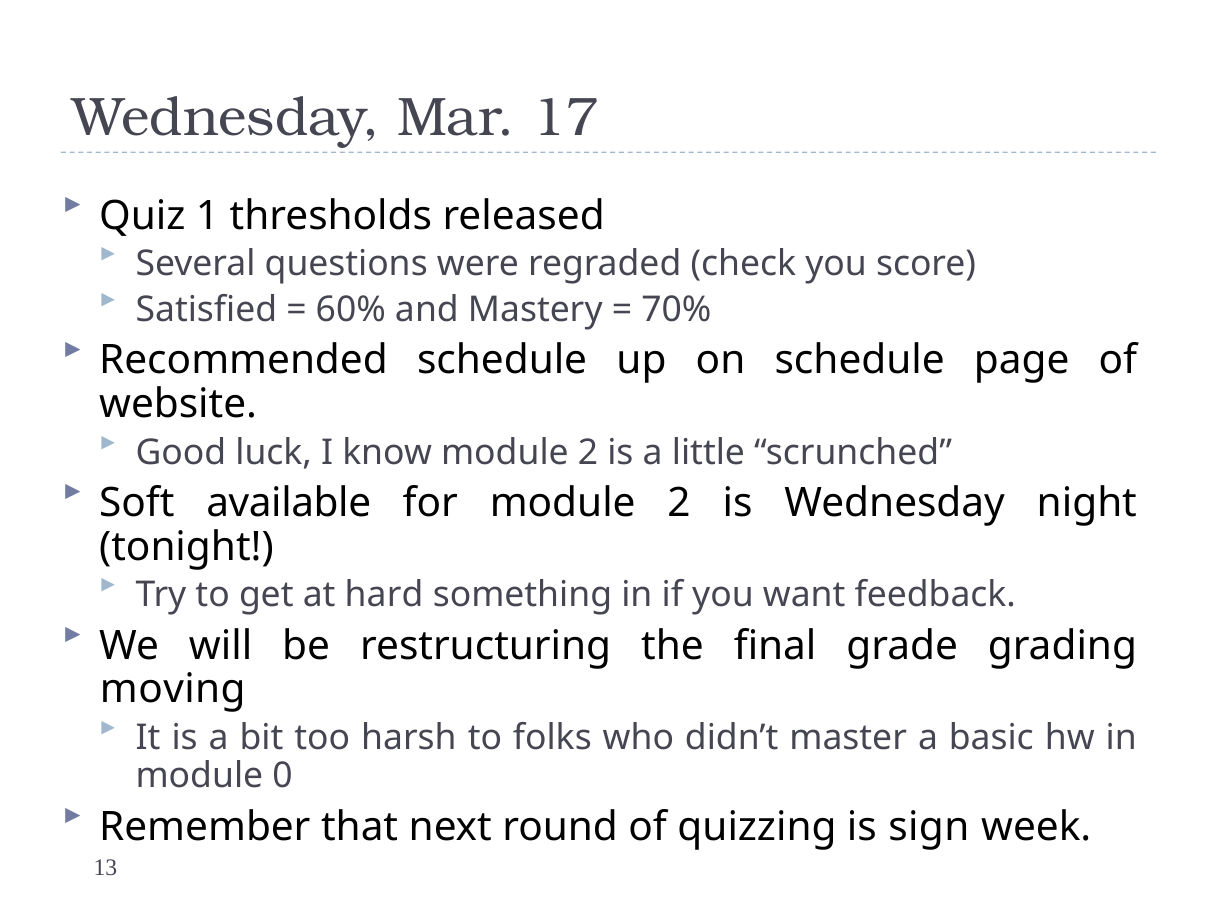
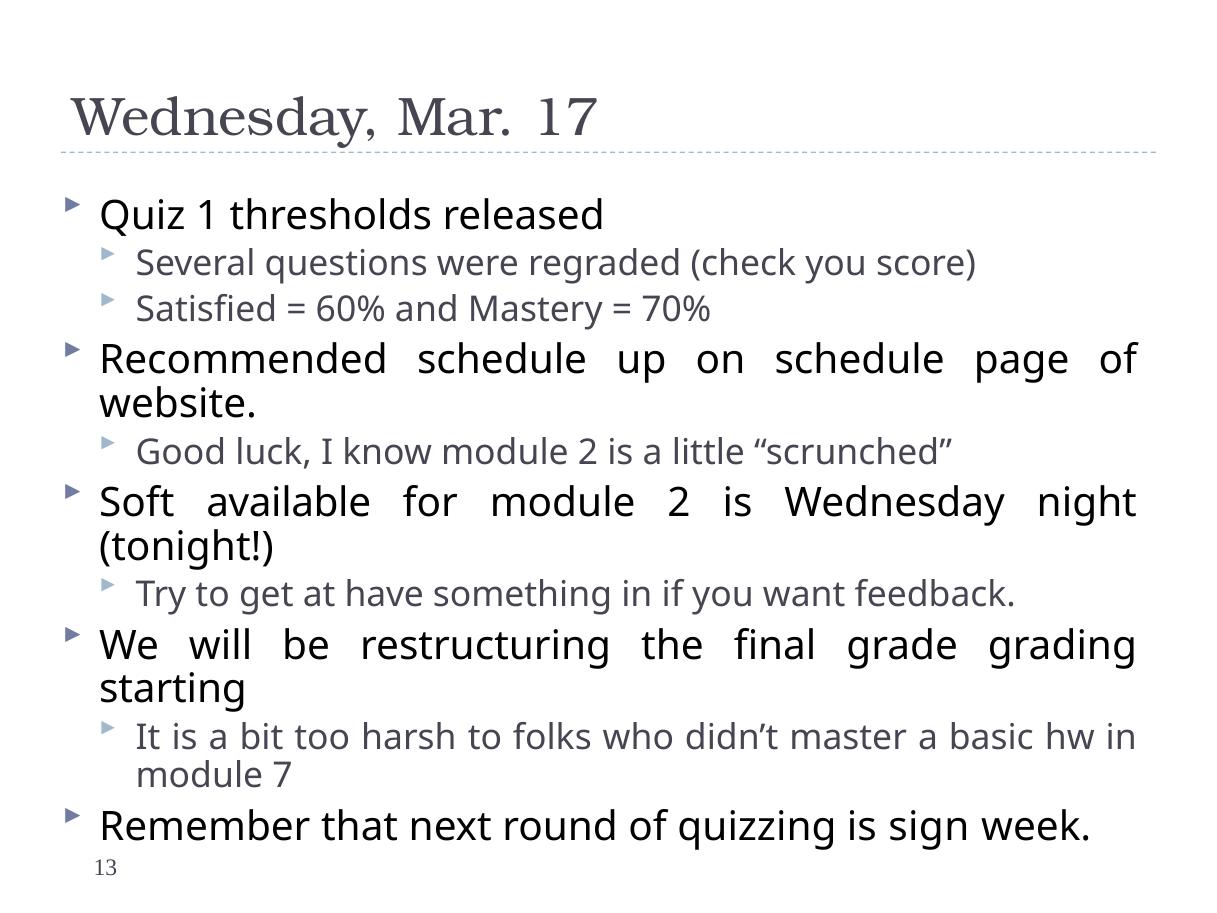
hard: hard -> have (384, 595)
moving: moving -> starting (173, 689)
0: 0 -> 7 (282, 776)
